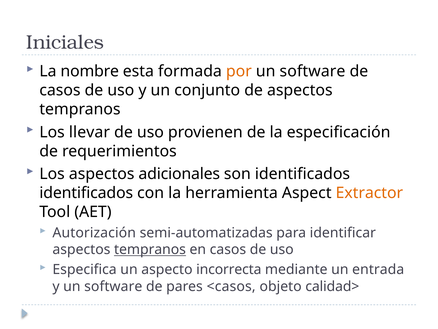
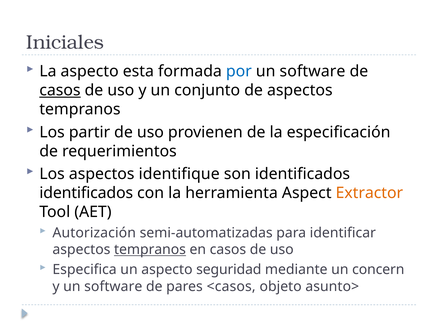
La nombre: nombre -> aspecto (90, 71)
por colour: orange -> blue (239, 71)
casos underline: none -> present (60, 90)
llevar: llevar -> partir (90, 132)
adicionales: adicionales -> identifique (179, 174)
incorrecta: incorrecta -> seguridad (229, 269)
entrada: entrada -> concern (378, 269)
calidad>: calidad> -> asunto> (332, 286)
